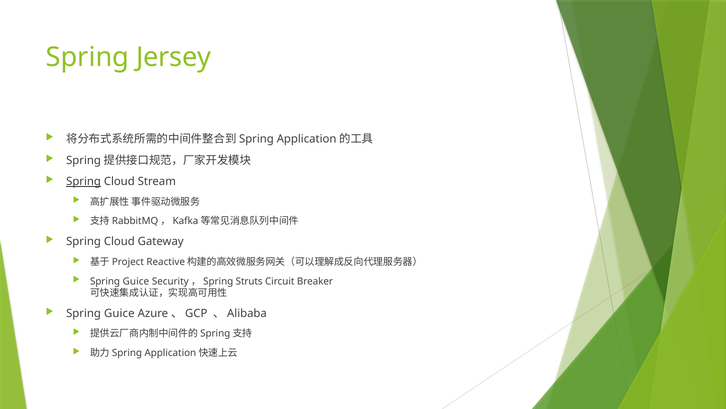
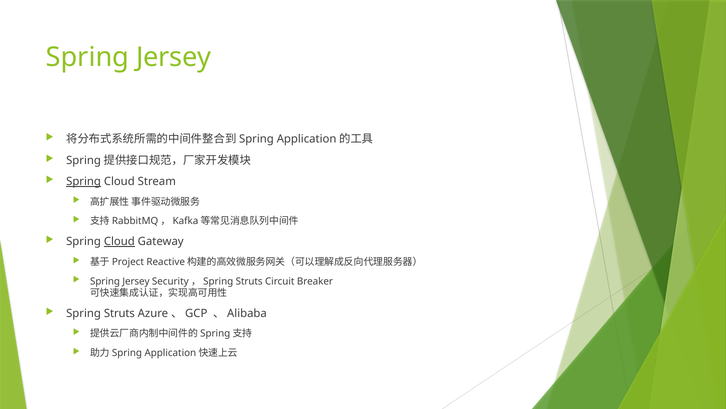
Cloud underline: none -> present (119, 241)
Guice: Guice -> Jersey (136, 281)
Guice: Guice -> Struts (119, 313)
